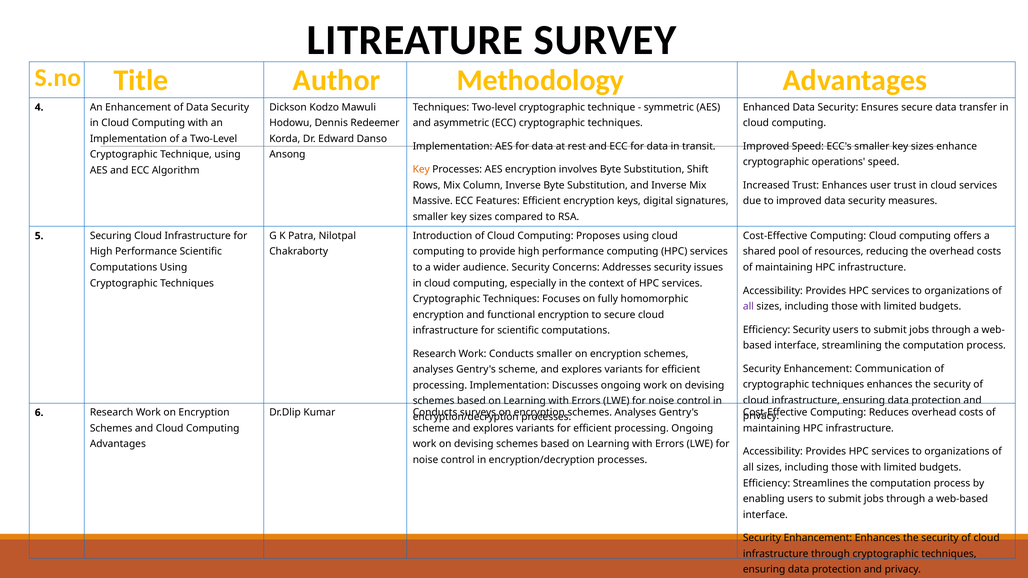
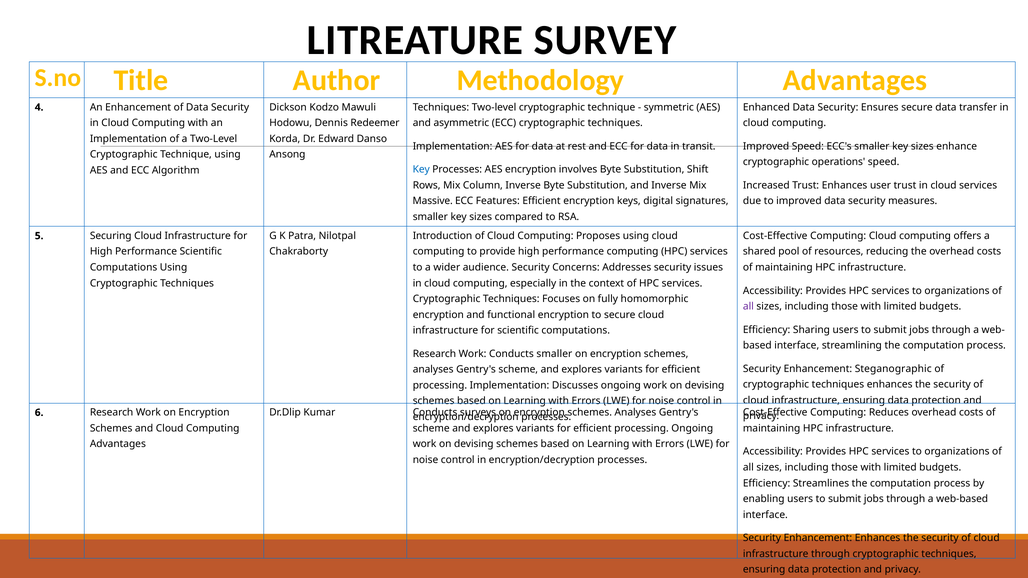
Key colour: orange -> blue (421, 170)
Efficiency Security: Security -> Sharing (811, 330)
Communication: Communication -> Steganographic (893, 369)
